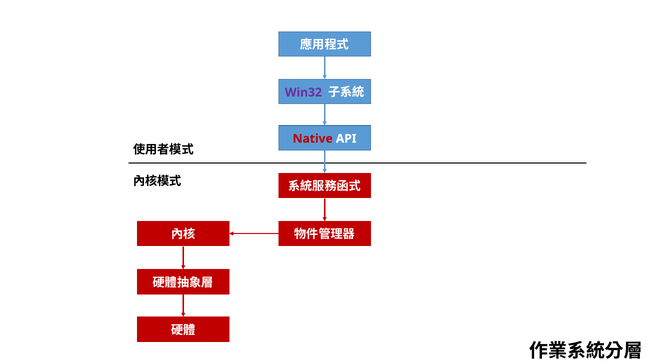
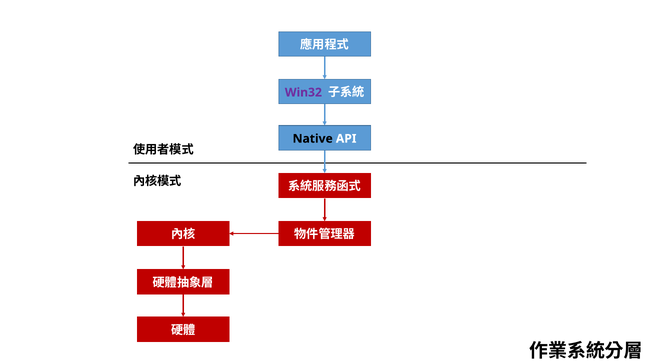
Native colour: red -> black (313, 139)
